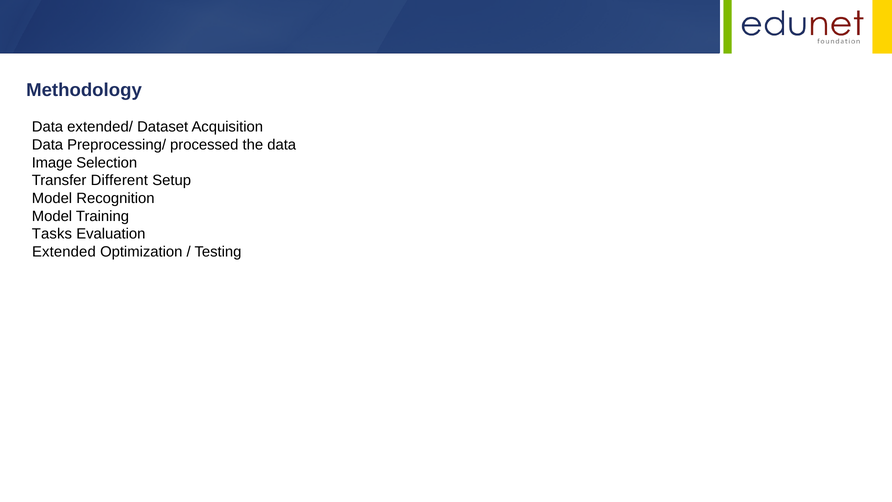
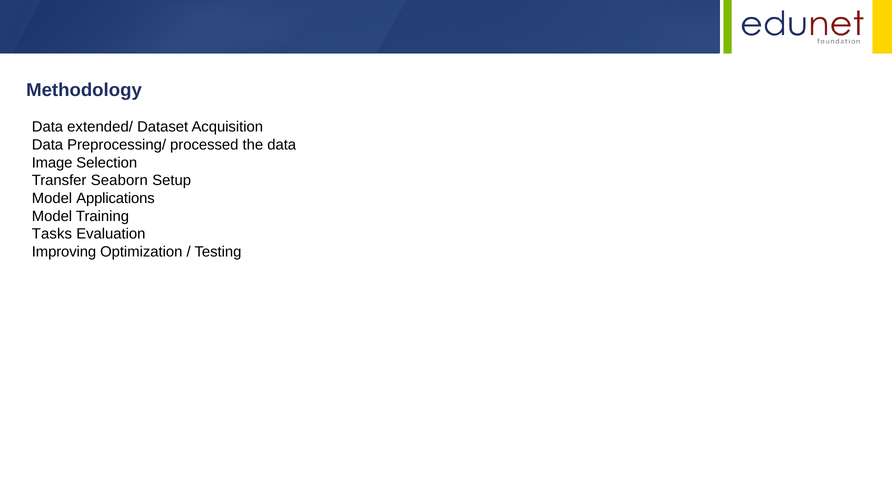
Different: Different -> Seaborn (119, 180)
Recognition: Recognition -> Applications (115, 198)
Extended: Extended -> Improving (64, 252)
